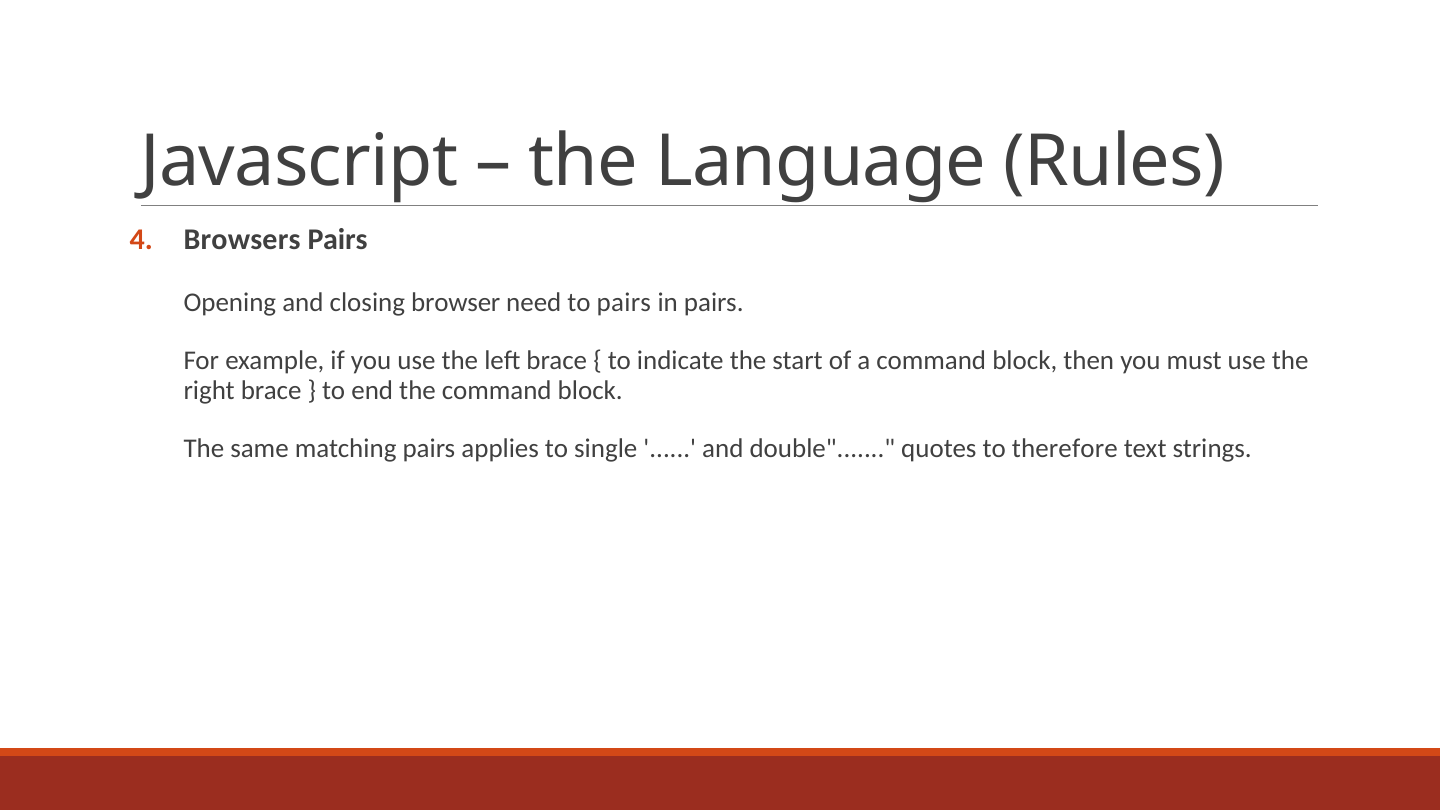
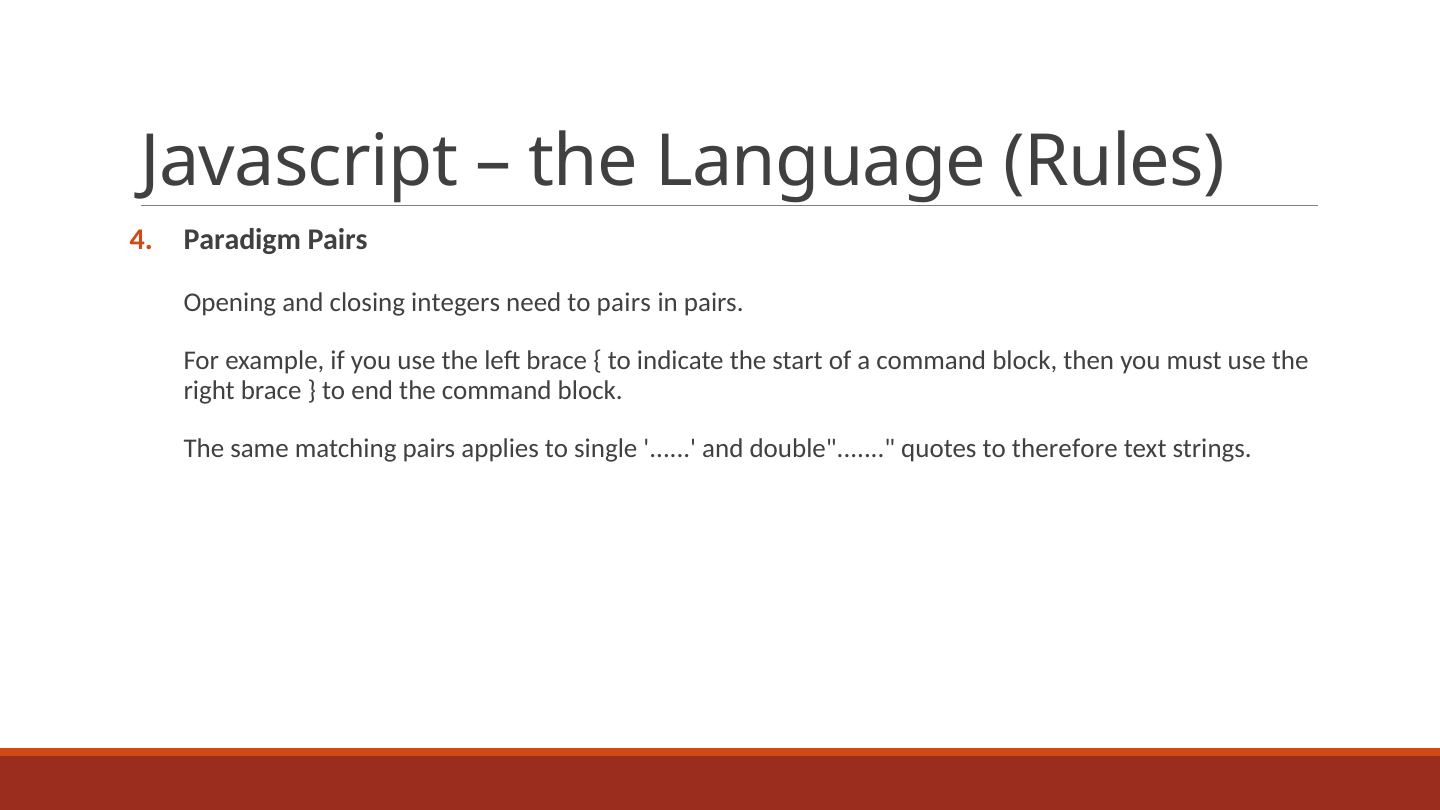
Browsers: Browsers -> Paradigm (242, 239)
browser: browser -> integers (456, 303)
